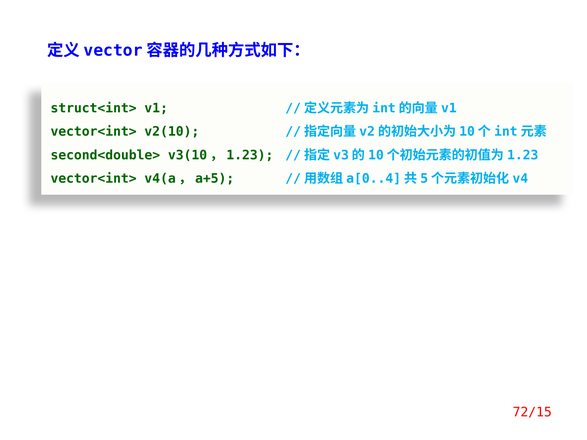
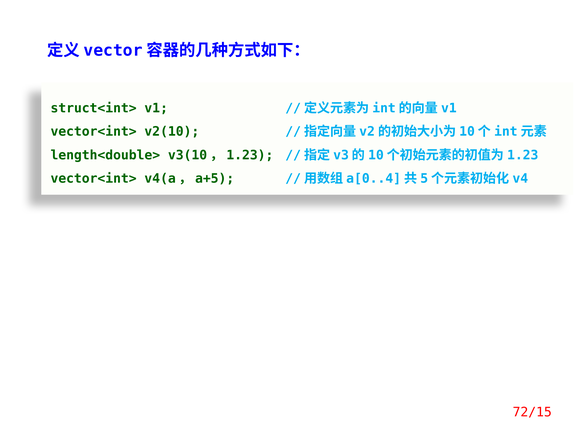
second<double>: second<double> -> length<double> (105, 155)
